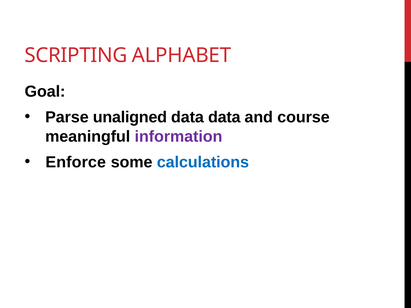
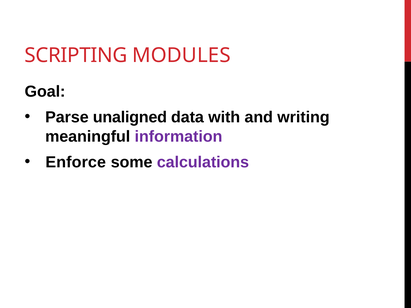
ALPHABET: ALPHABET -> MODULES (181, 56)
data data: data -> with (224, 117)
course: course -> writing (303, 117)
calculations colour: blue -> purple (203, 162)
